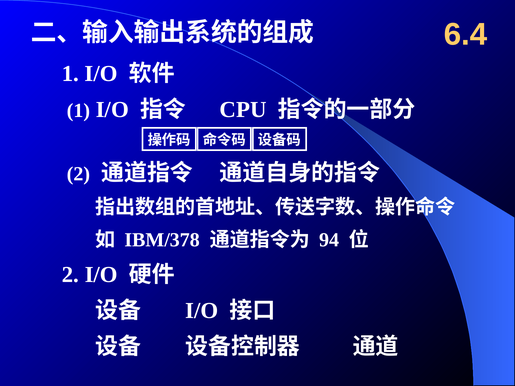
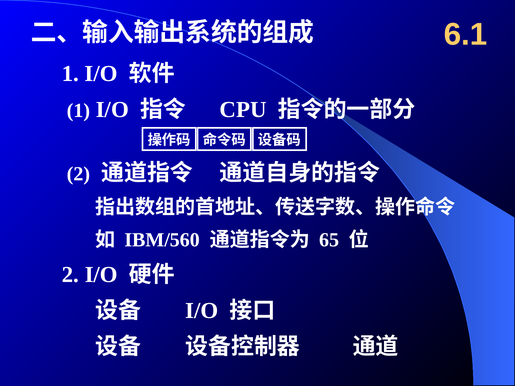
6.4: 6.4 -> 6.1 (466, 34)
IBM/378: IBM/378 -> IBM/560 (162, 240)
94: 94 -> 65 (329, 240)
